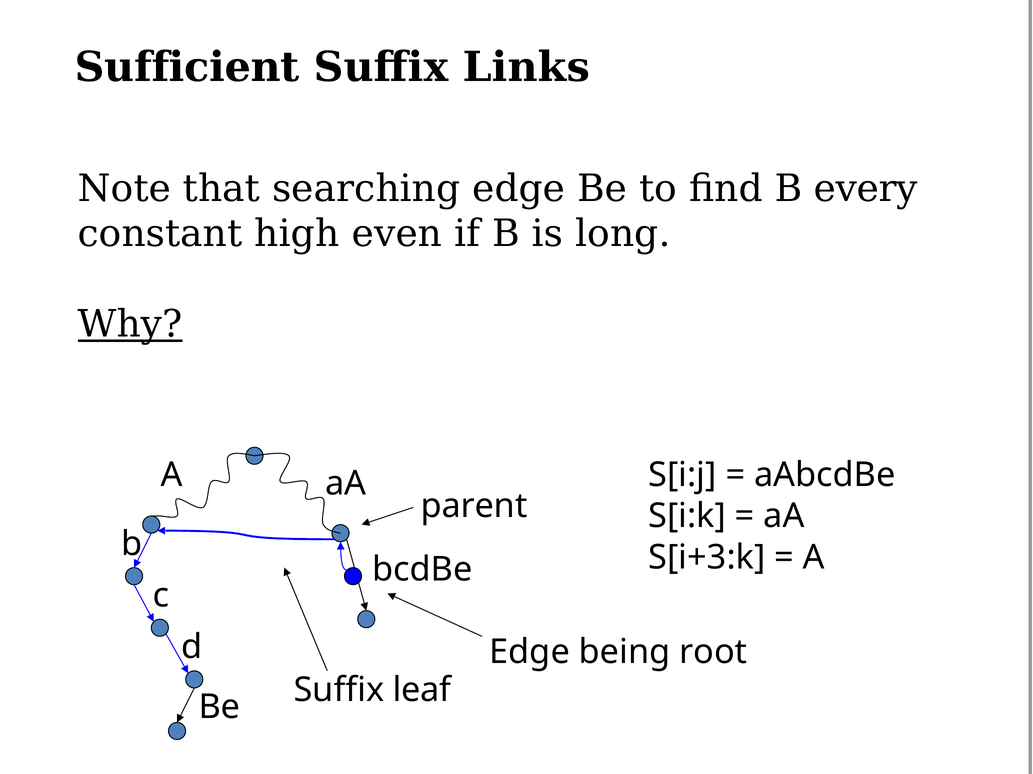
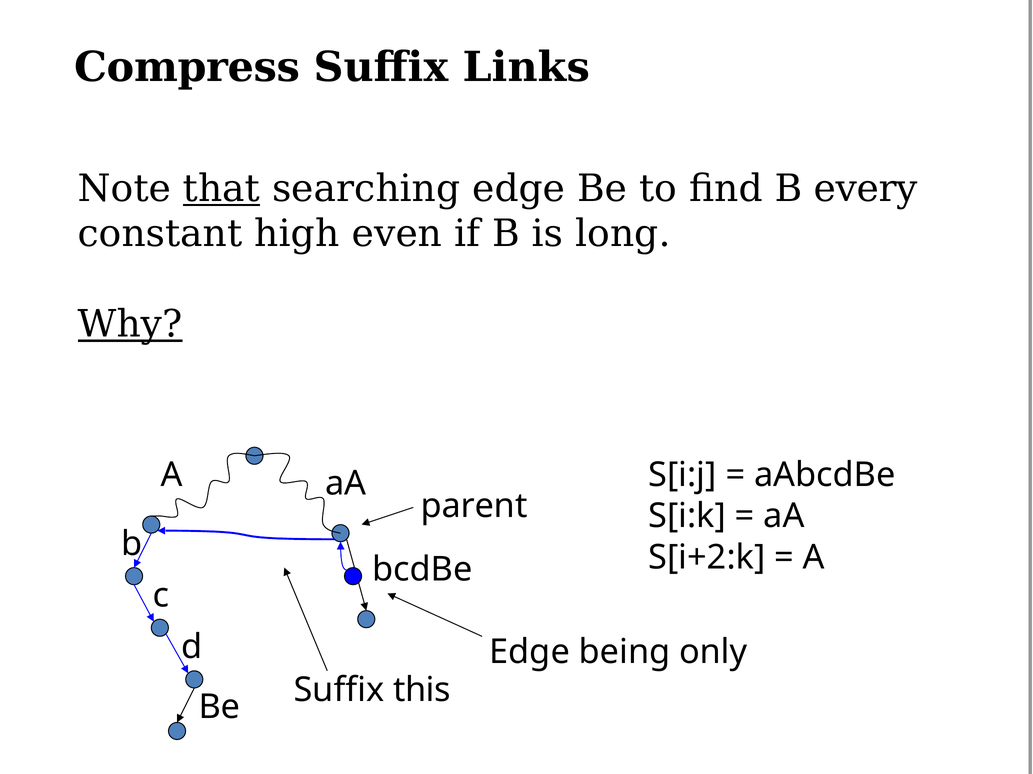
Sufficient: Sufficient -> Compress (187, 68)
that underline: none -> present (222, 189)
S[i+3:k: S[i+3:k -> S[i+2:k (707, 558)
root: root -> only (713, 652)
leaf: leaf -> this (422, 690)
